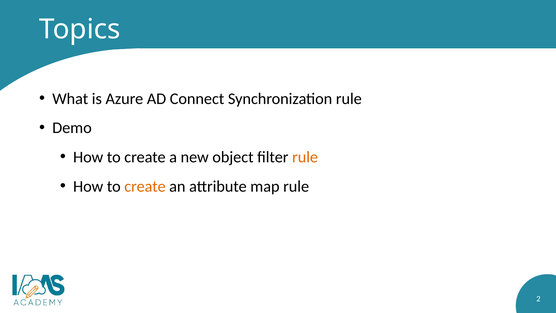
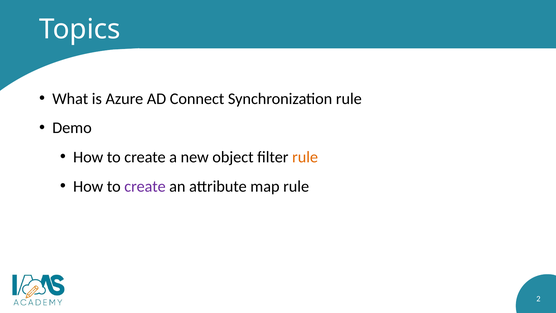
create colour: orange -> purple (145, 186)
